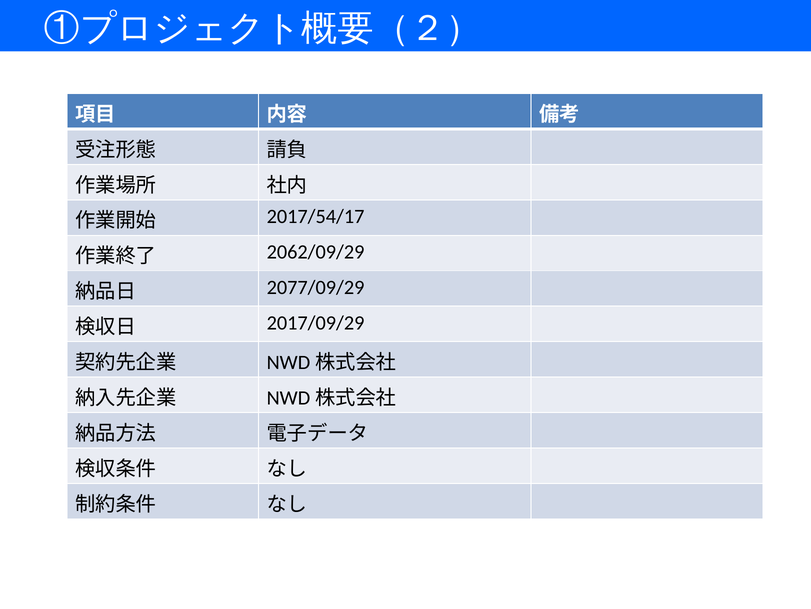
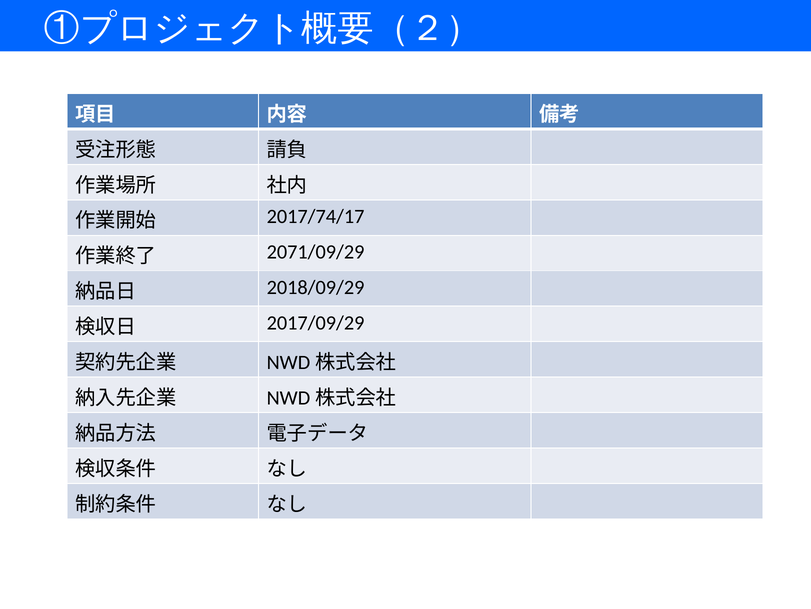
2017/54/17: 2017/54/17 -> 2017/74/17 (316, 216)
2062/09/29: 2062/09/29 -> 2071/09/29 (316, 252)
2077/09/29: 2077/09/29 -> 2018/09/29 (316, 287)
